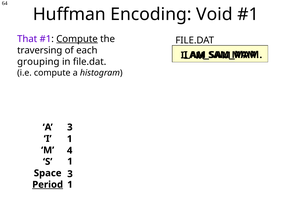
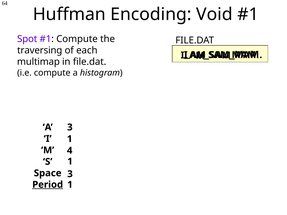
That: That -> Spot (27, 39)
Compute underline: present -> none (77, 39)
grouping: grouping -> multimap (38, 62)
